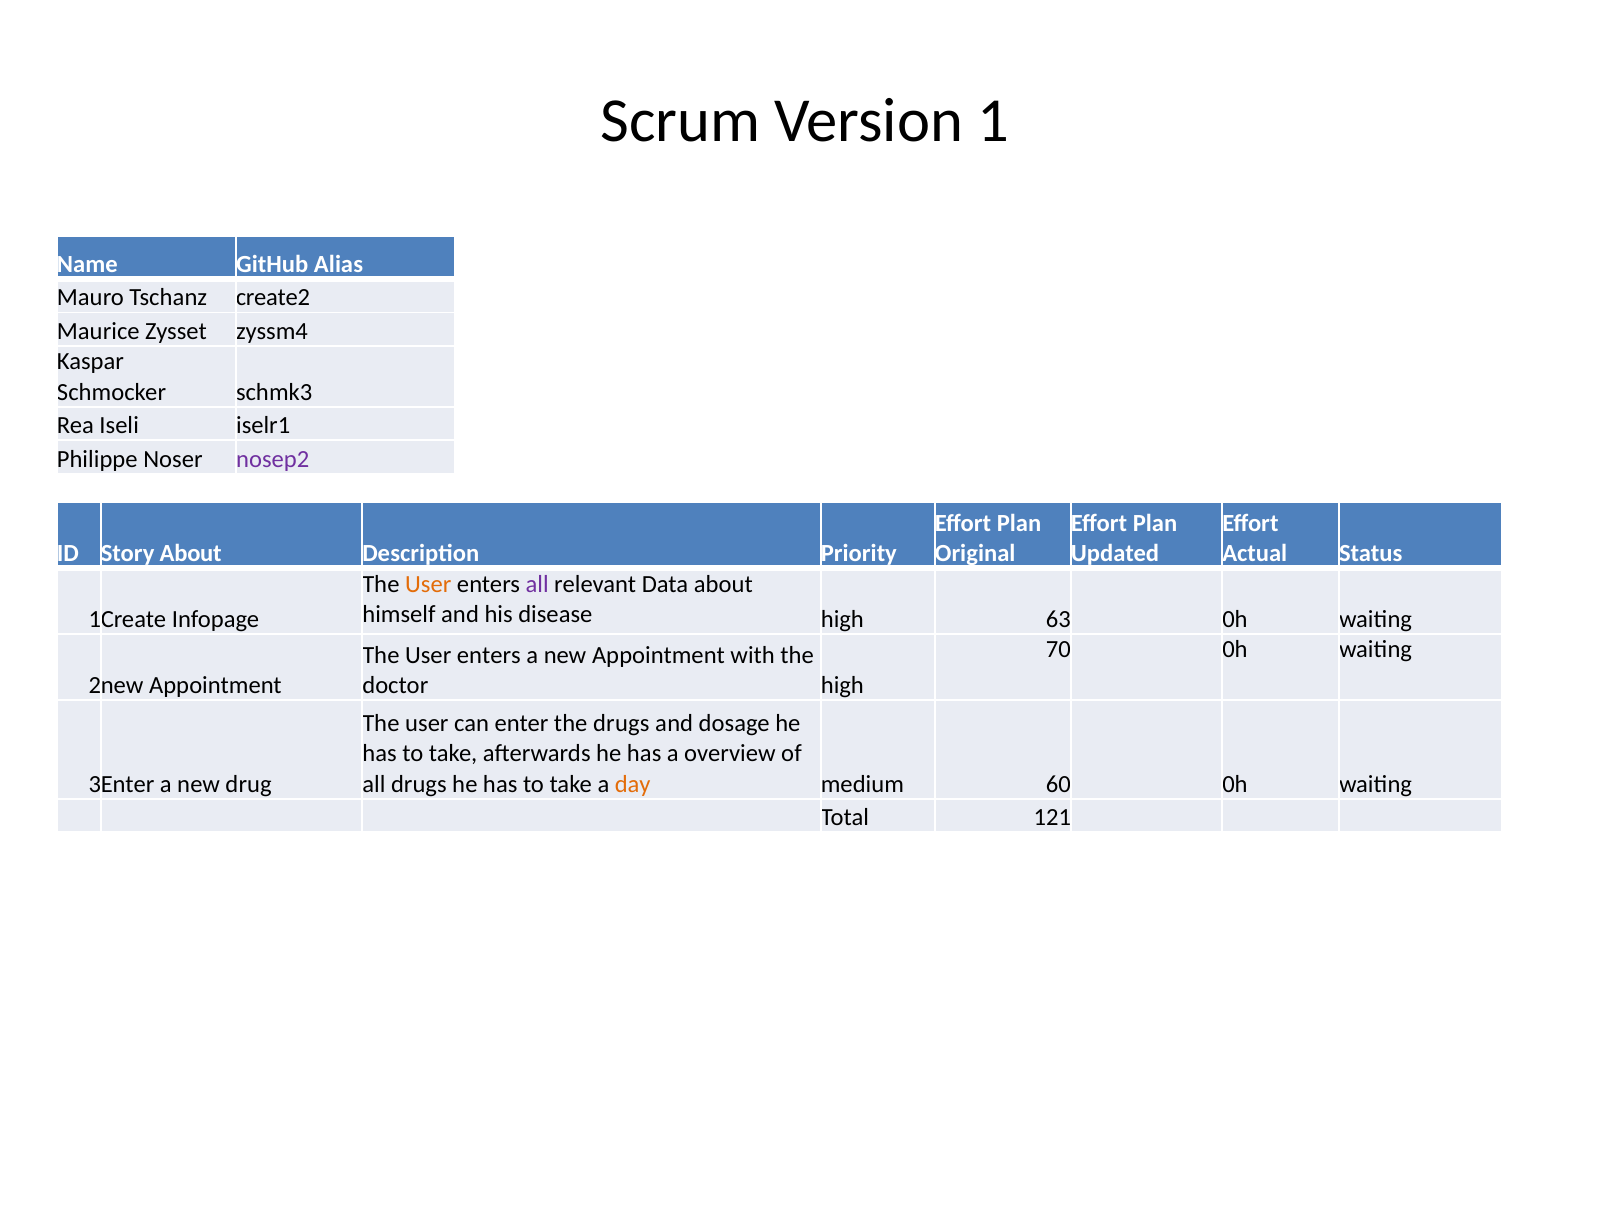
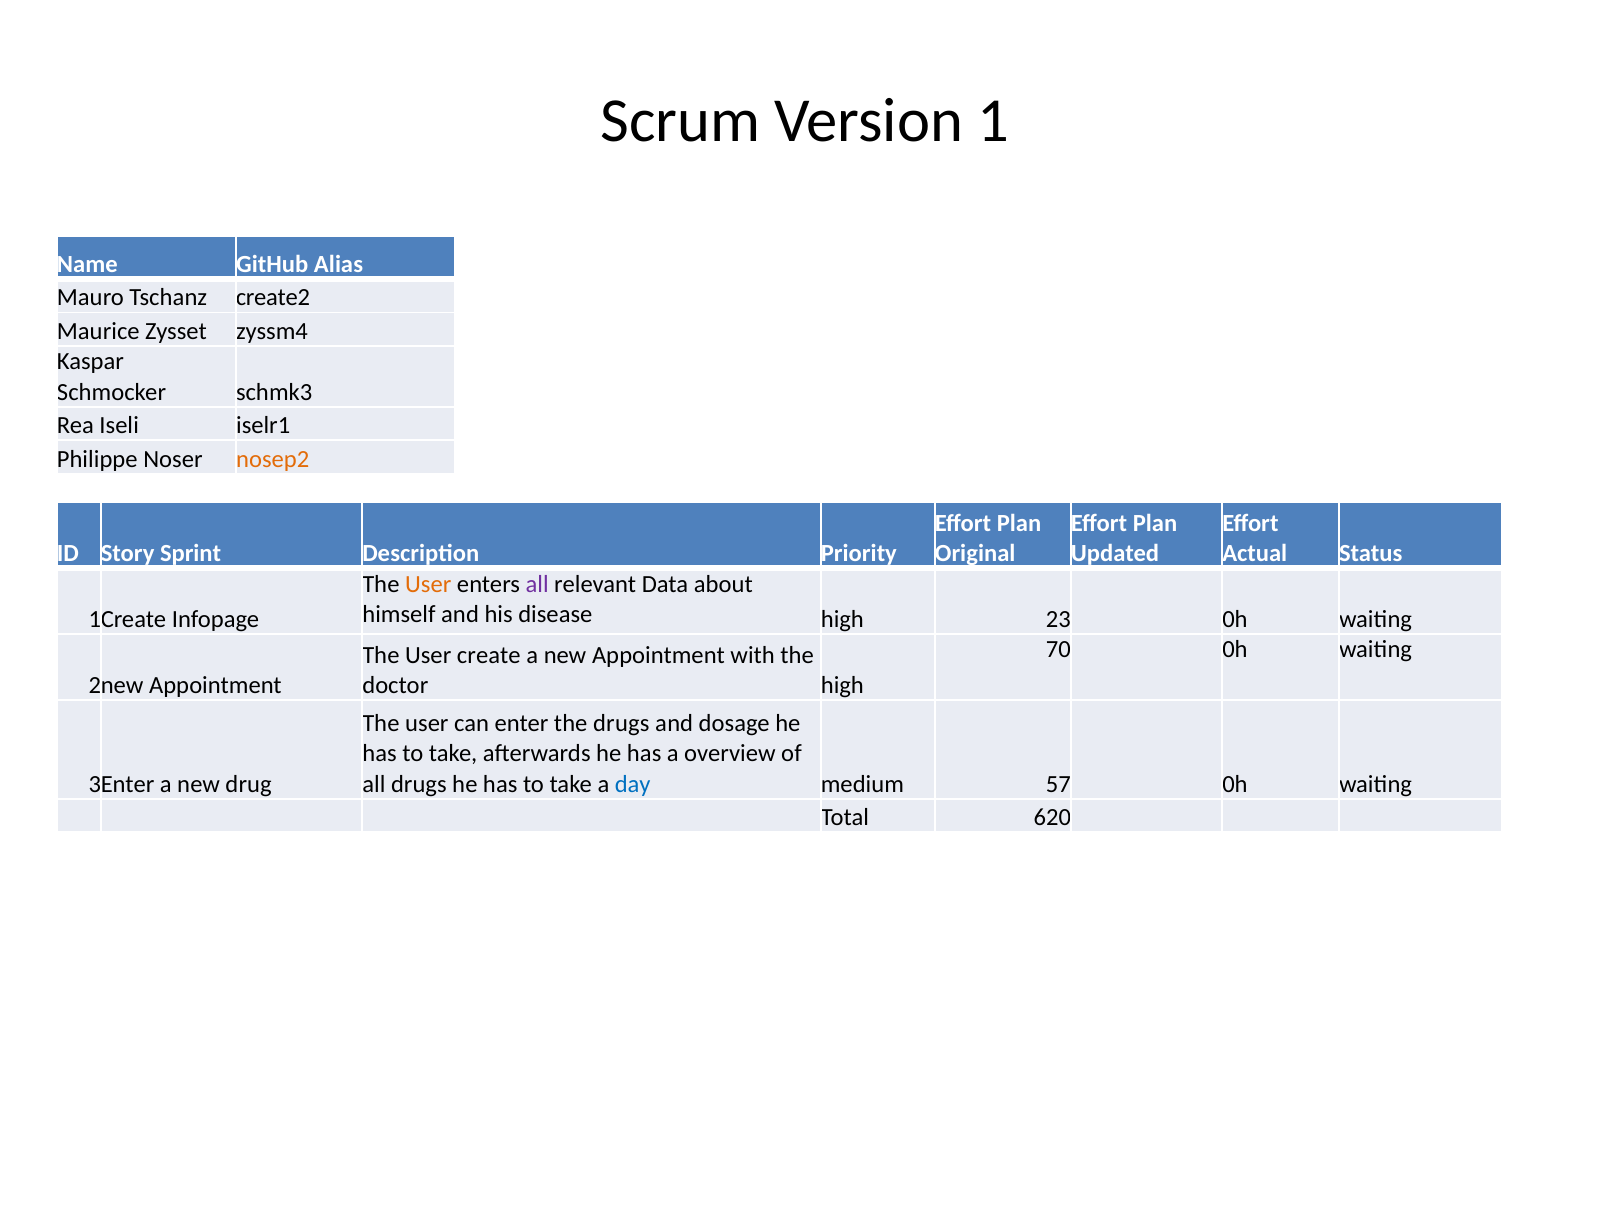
nosep2 colour: purple -> orange (273, 459)
Story About: About -> Sprint (191, 553)
63: 63 -> 23 (1058, 619)
enters: enters -> create (489, 655)
day colour: orange -> blue (633, 784)
60: 60 -> 57 (1058, 784)
121: 121 -> 620 (1052, 817)
